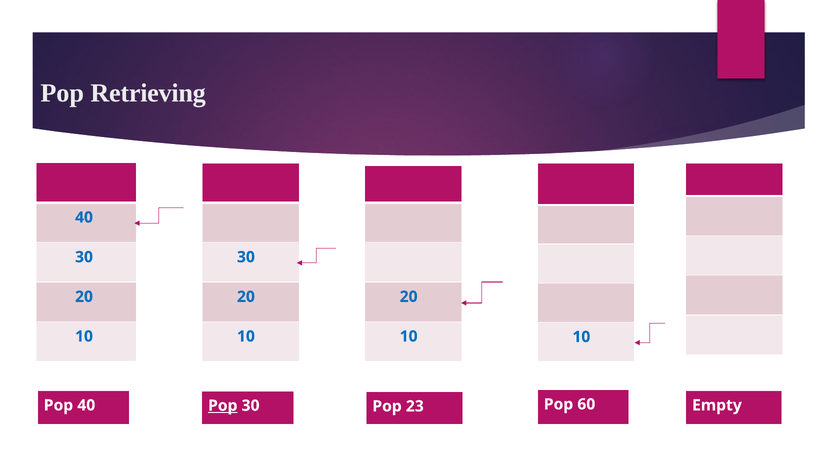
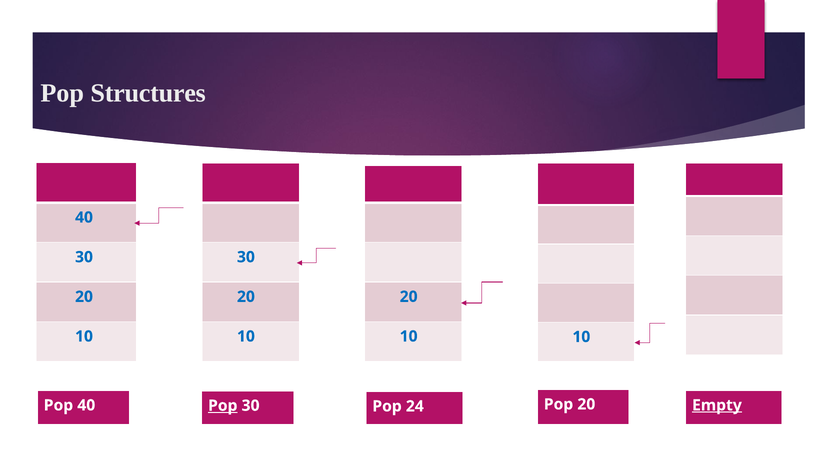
Retrieving: Retrieving -> Structures (148, 93)
Pop 60: 60 -> 20 (586, 405)
Empty underline: none -> present (717, 406)
23: 23 -> 24 (415, 407)
